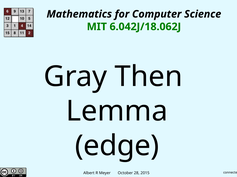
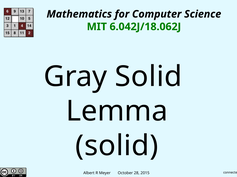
Gray Then: Then -> Solid (148, 77)
edge: edge -> solid (117, 146)
